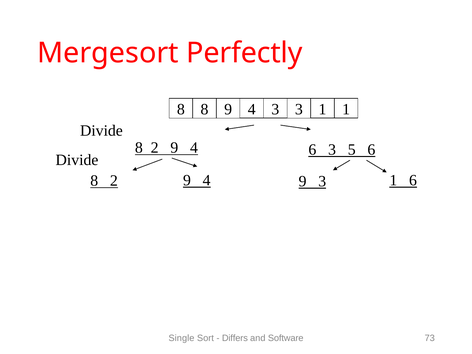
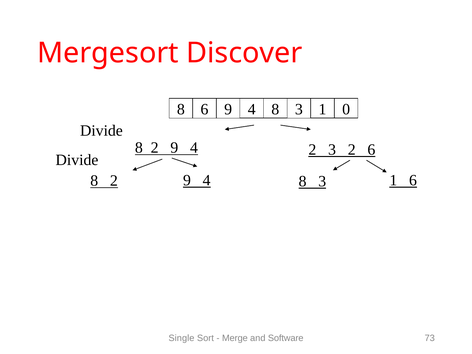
Perfectly: Perfectly -> Discover (244, 53)
8 8: 8 -> 6 (205, 109)
3: 3 -> 8 (275, 109)
1 1: 1 -> 0 (346, 109)
4 6: 6 -> 2 (312, 150)
3 5: 5 -> 2 (352, 150)
9: 9 -> 8 (303, 181)
Differs: Differs -> Merge (235, 338)
